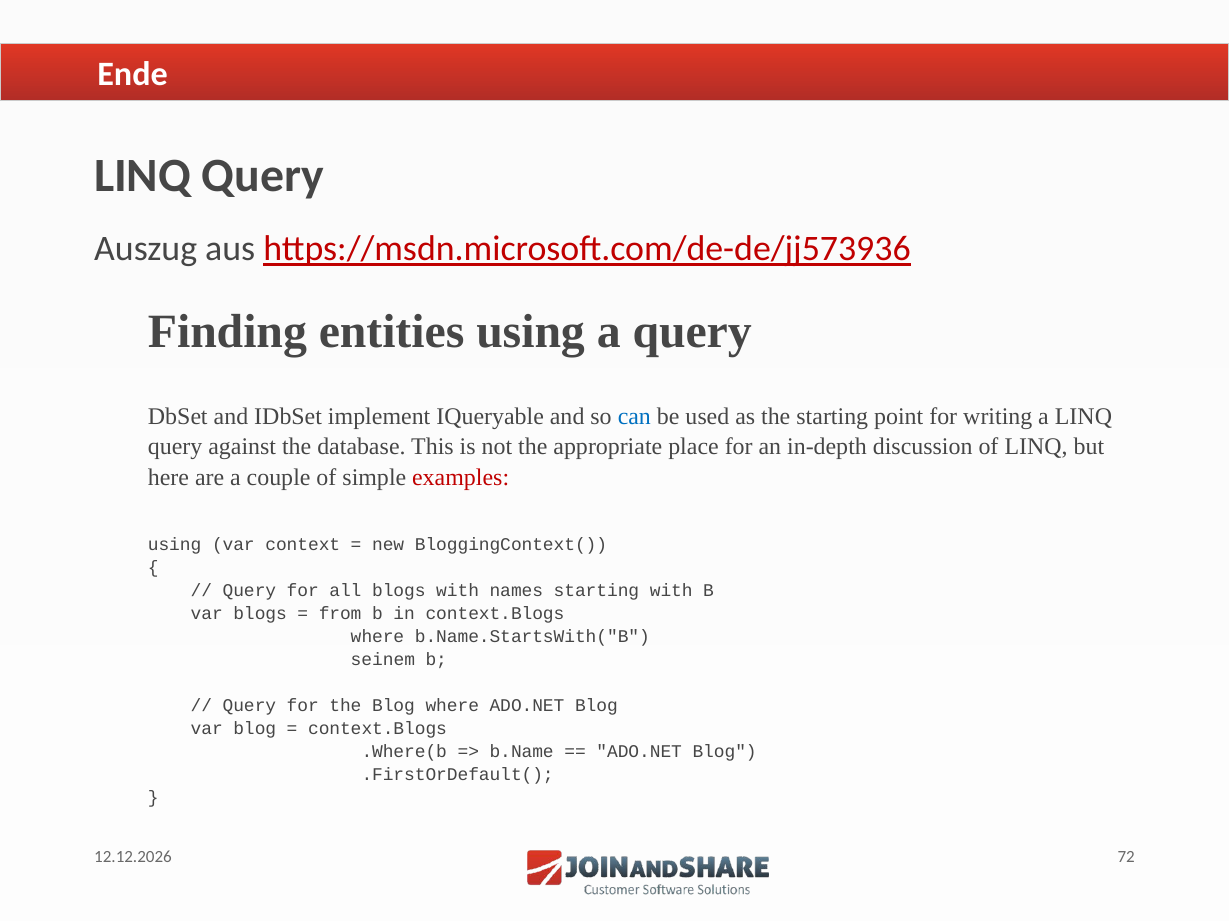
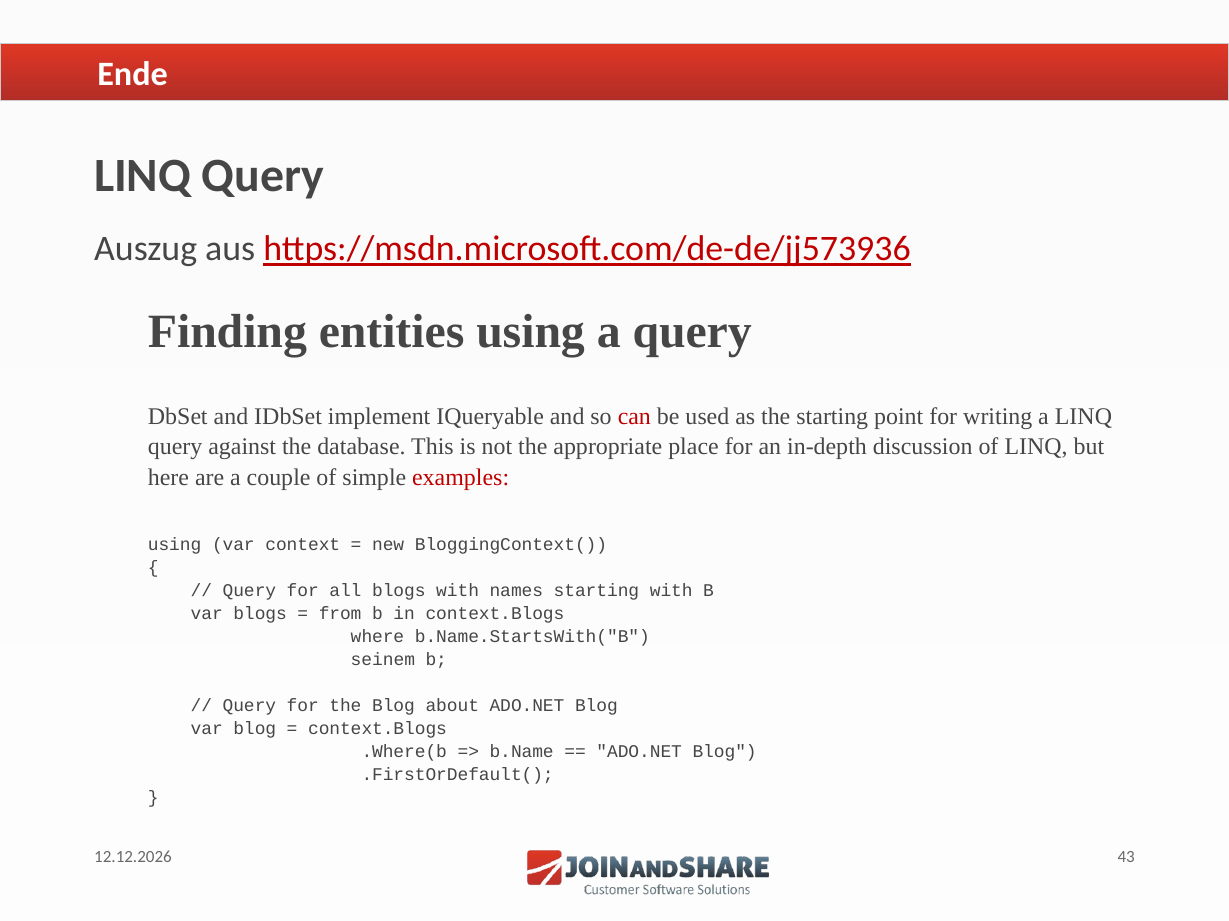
can colour: blue -> red (634, 417)
Blog where: where -> about (452, 706)
72: 72 -> 43 (1126, 857)
